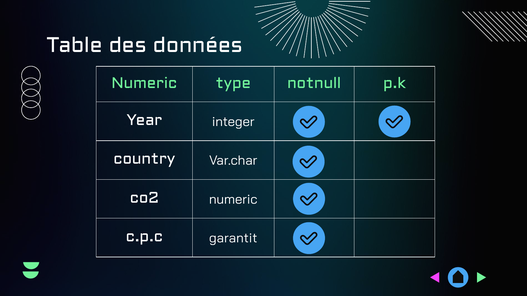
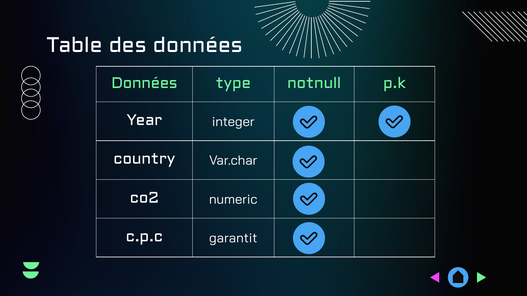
Numeric: Numeric -> Données (144, 83)
